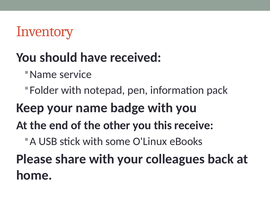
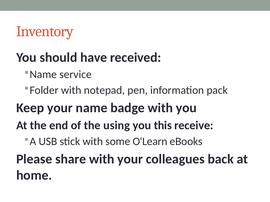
other: other -> using (117, 126)
O'Linux: O'Linux -> O'Learn (150, 142)
